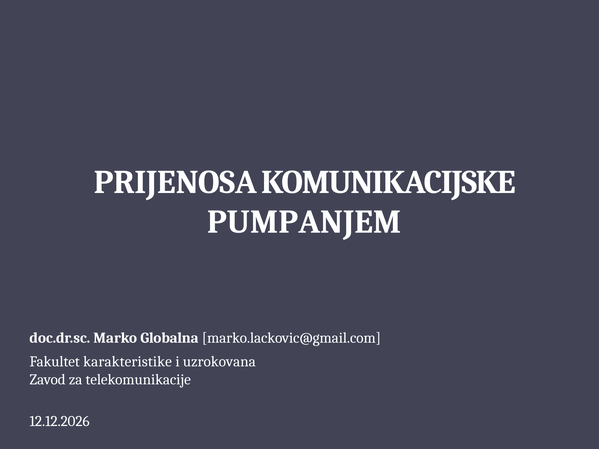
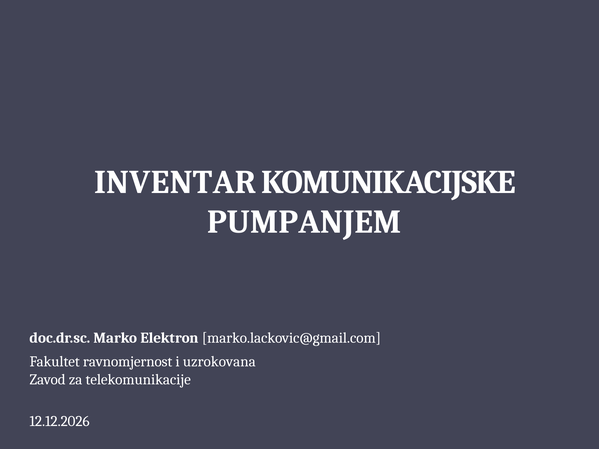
PRIJENOSA: PRIJENOSA -> INVENTAR (175, 182)
Globalna: Globalna -> Elektron (170, 338)
karakteristike: karakteristike -> ravnomjernost (128, 362)
